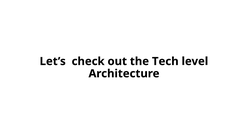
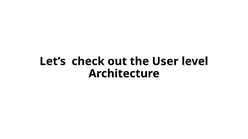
Tech: Tech -> User (165, 62)
